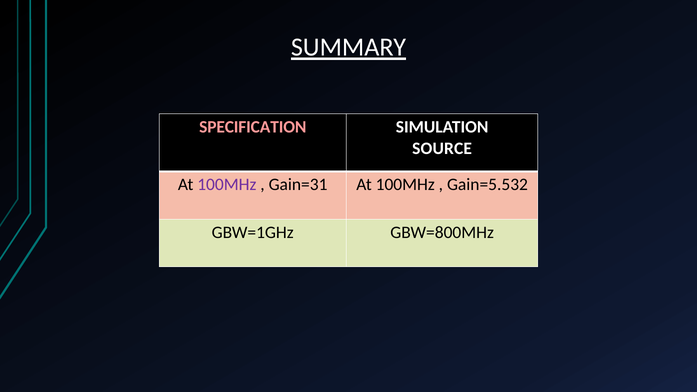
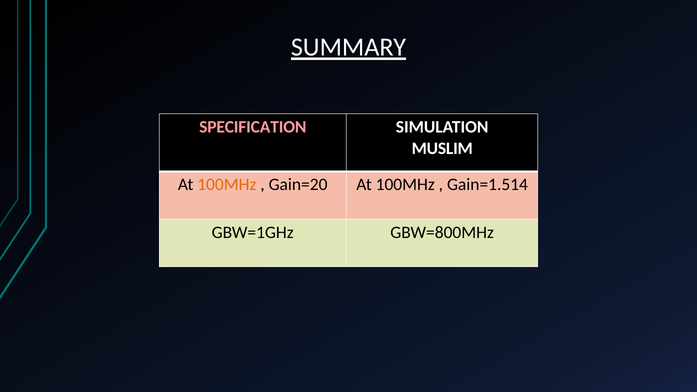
SOURCE: SOURCE -> MUSLIM (442, 148)
100MHz colour: purple -> orange (227, 185)
Gain=31: Gain=31 -> Gain=20 (298, 185)
Gain=5.532: Gain=5.532 -> Gain=1.514 (487, 185)
